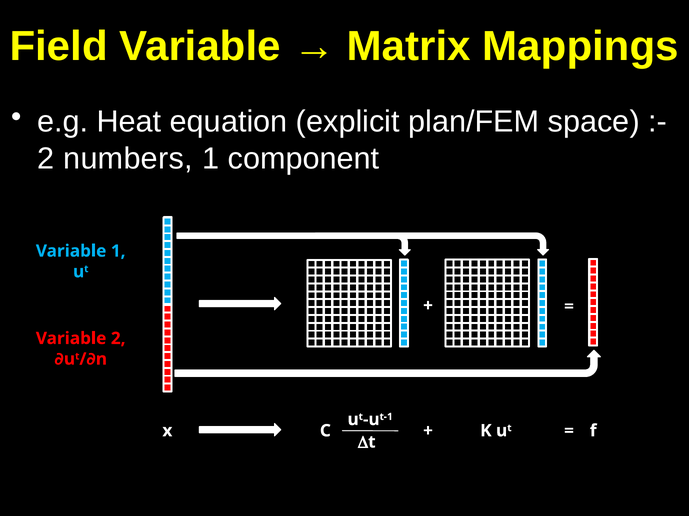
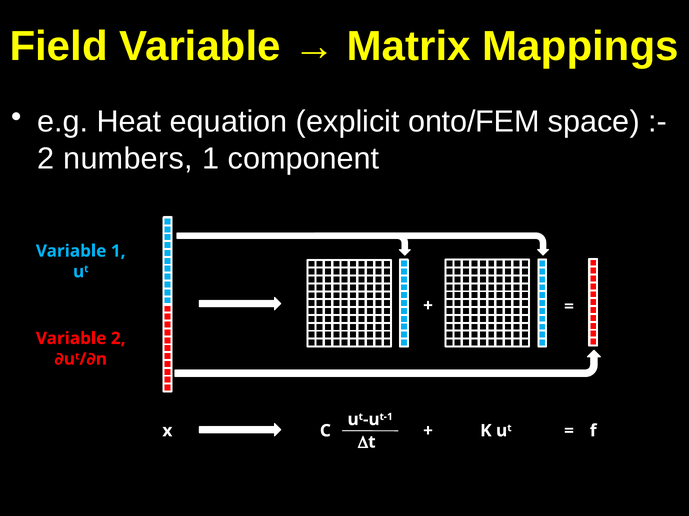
plan/FEM: plan/FEM -> onto/FEM (474, 122)
